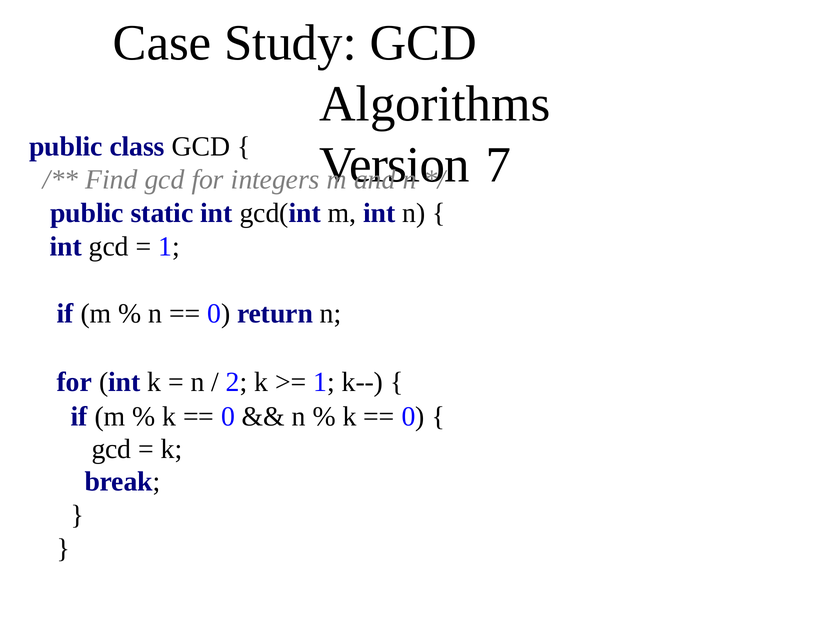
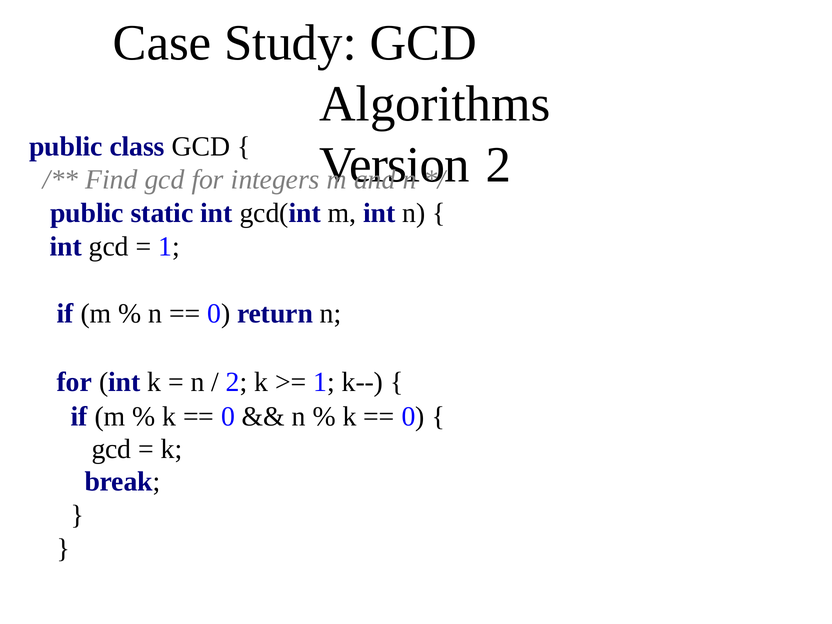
7: 7 -> 2 (498, 165)
